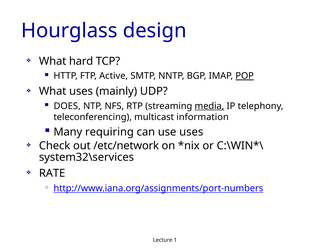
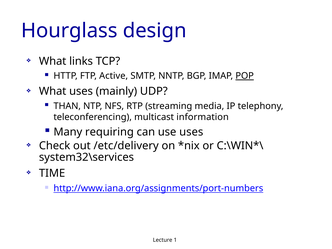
hard: hard -> links (81, 61)
DOES: DOES -> THAN (67, 106)
media underline: present -> none (209, 106)
/etc/network: /etc/network -> /etc/delivery (126, 146)
RATE: RATE -> TIME (52, 173)
